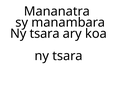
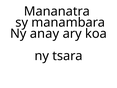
tsara: tsara -> anay (44, 34)
